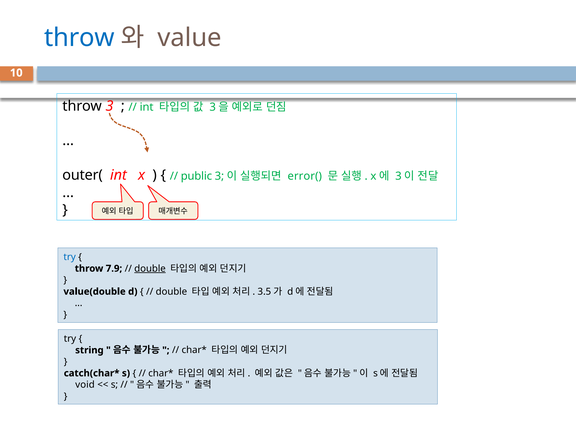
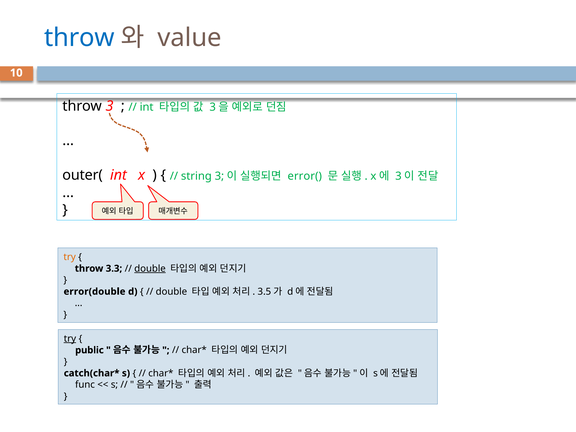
public: public -> string (196, 176)
try colour: blue -> orange (70, 257)
7.9: 7.9 -> 3.3 (114, 269)
value(double: value(double -> error(double (95, 292)
try underline: none -> present (70, 339)
string: string -> public (89, 350)
void: void -> func (85, 385)
